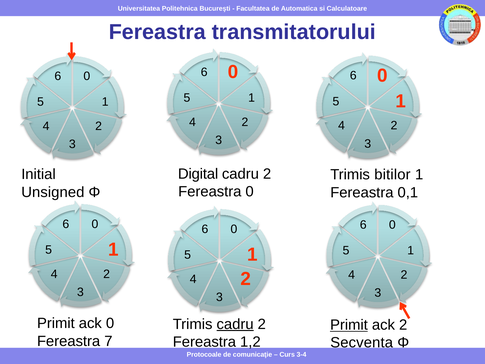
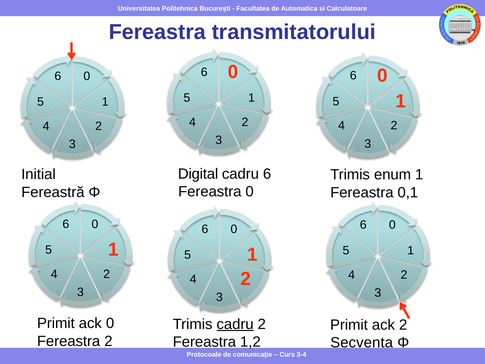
2: 2 -> 6 (267, 174)
bitilor: bitilor -> enum (393, 175)
Unsigned: Unsigned -> Fereastră (53, 192)
Primit underline: present -> none (349, 325)
Fereastra 7: 7 -> 2 (108, 341)
